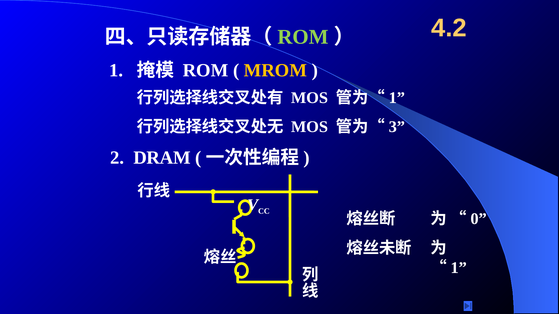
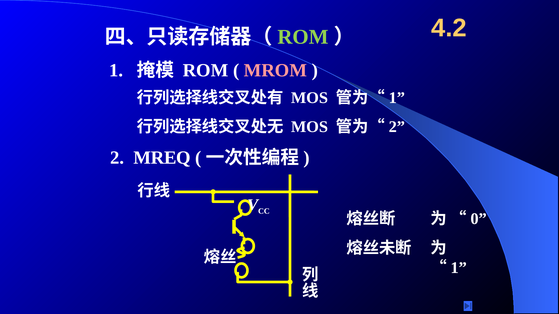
MROM colour: yellow -> pink (275, 70)
3: 3 -> 2 (397, 127)
DRAM: DRAM -> MREQ (162, 158)
